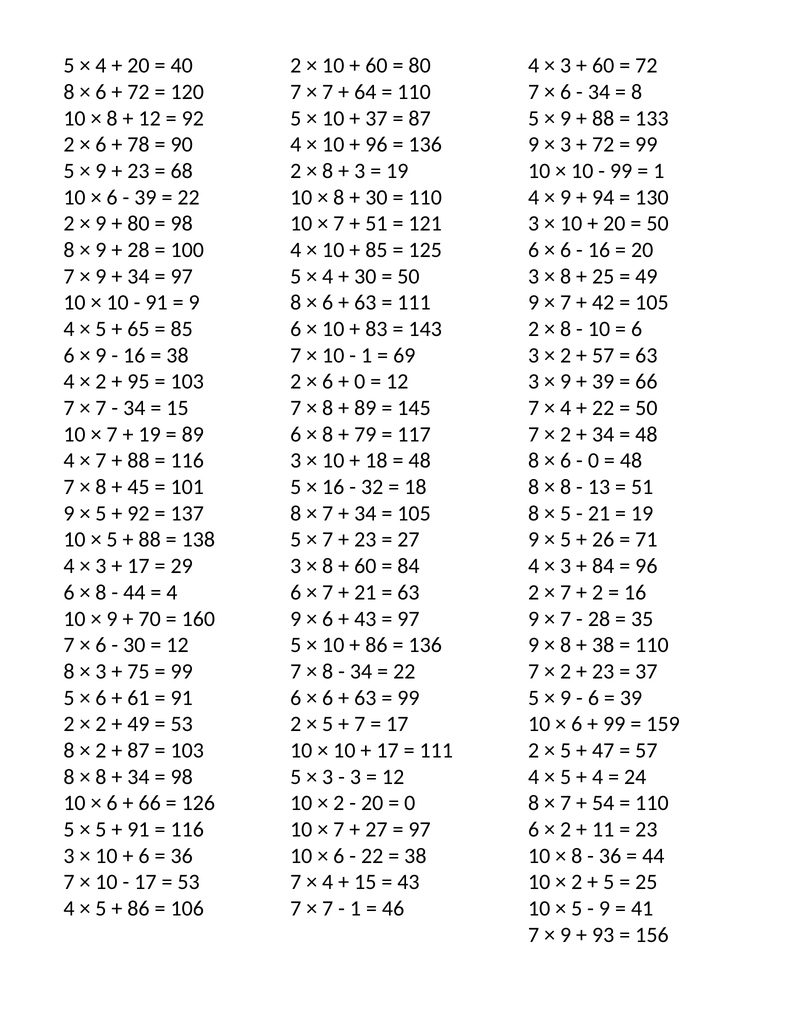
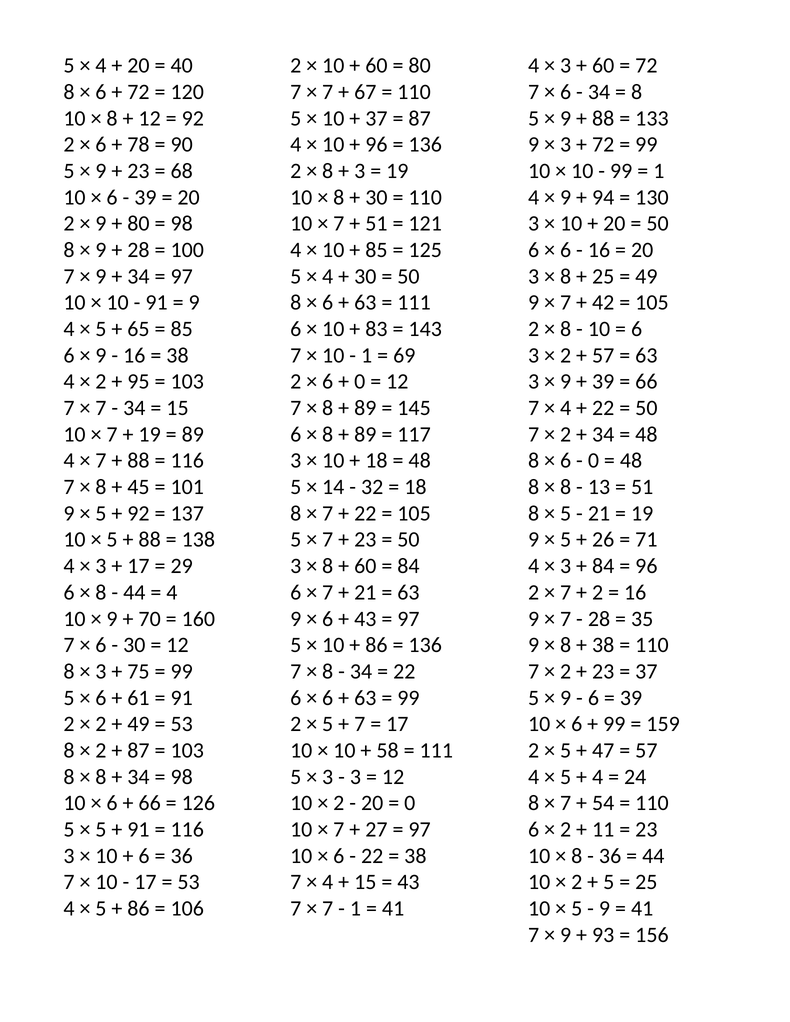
64: 64 -> 67 (365, 92)
22: 22 -> 20 (189, 197)
79: 79 -> 89 (365, 435)
16: 16 -> 14 (333, 487)
34: 34 -> 22 (365, 514)
27: 27 -> 50 (408, 540)
17: 17 -> 58 (388, 751)
46: 46 -> 41 (393, 909)
